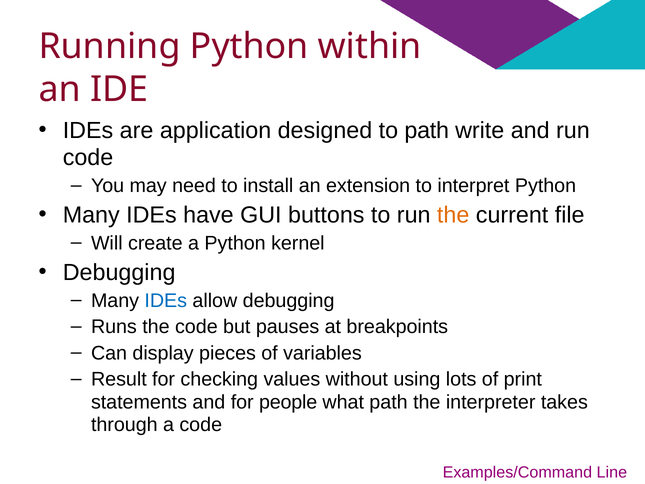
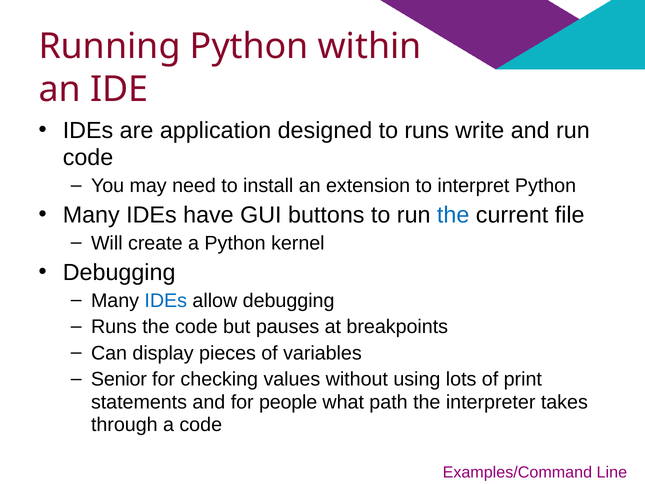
to path: path -> runs (427, 131)
the colour: orange -> blue (453, 215)
Result: Result -> Senior (119, 379)
